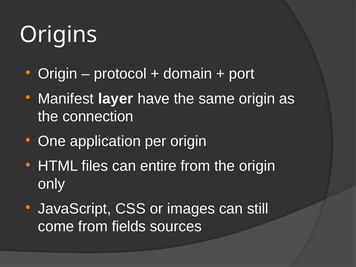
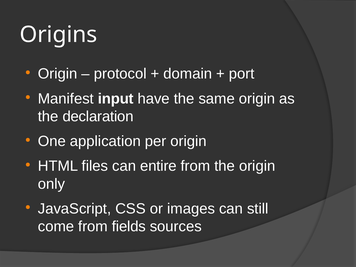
layer: layer -> input (116, 99)
connection: connection -> declaration (98, 116)
